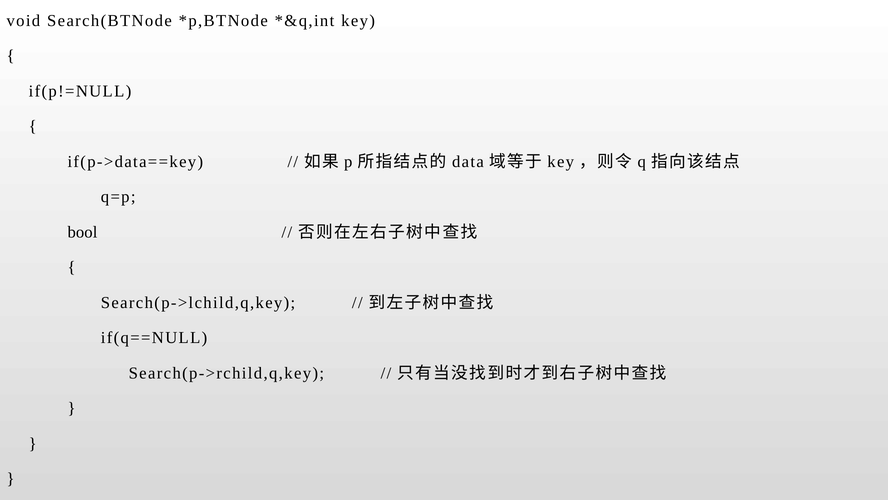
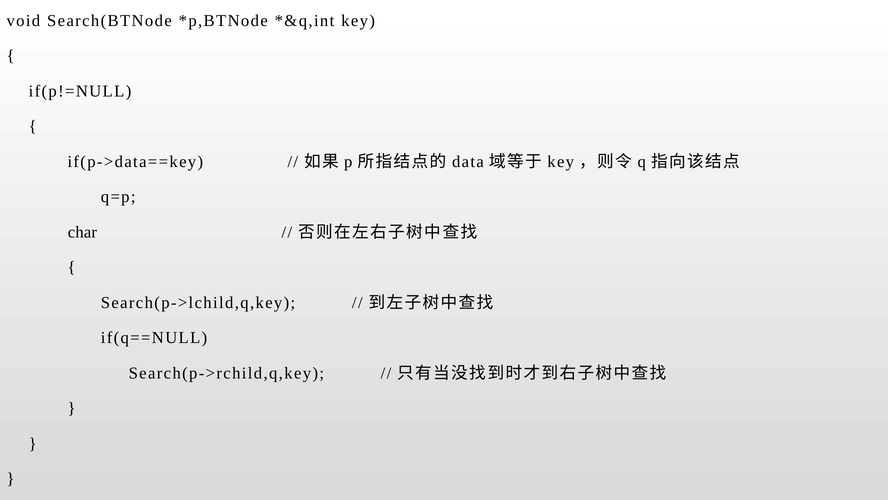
bool: bool -> char (82, 232)
